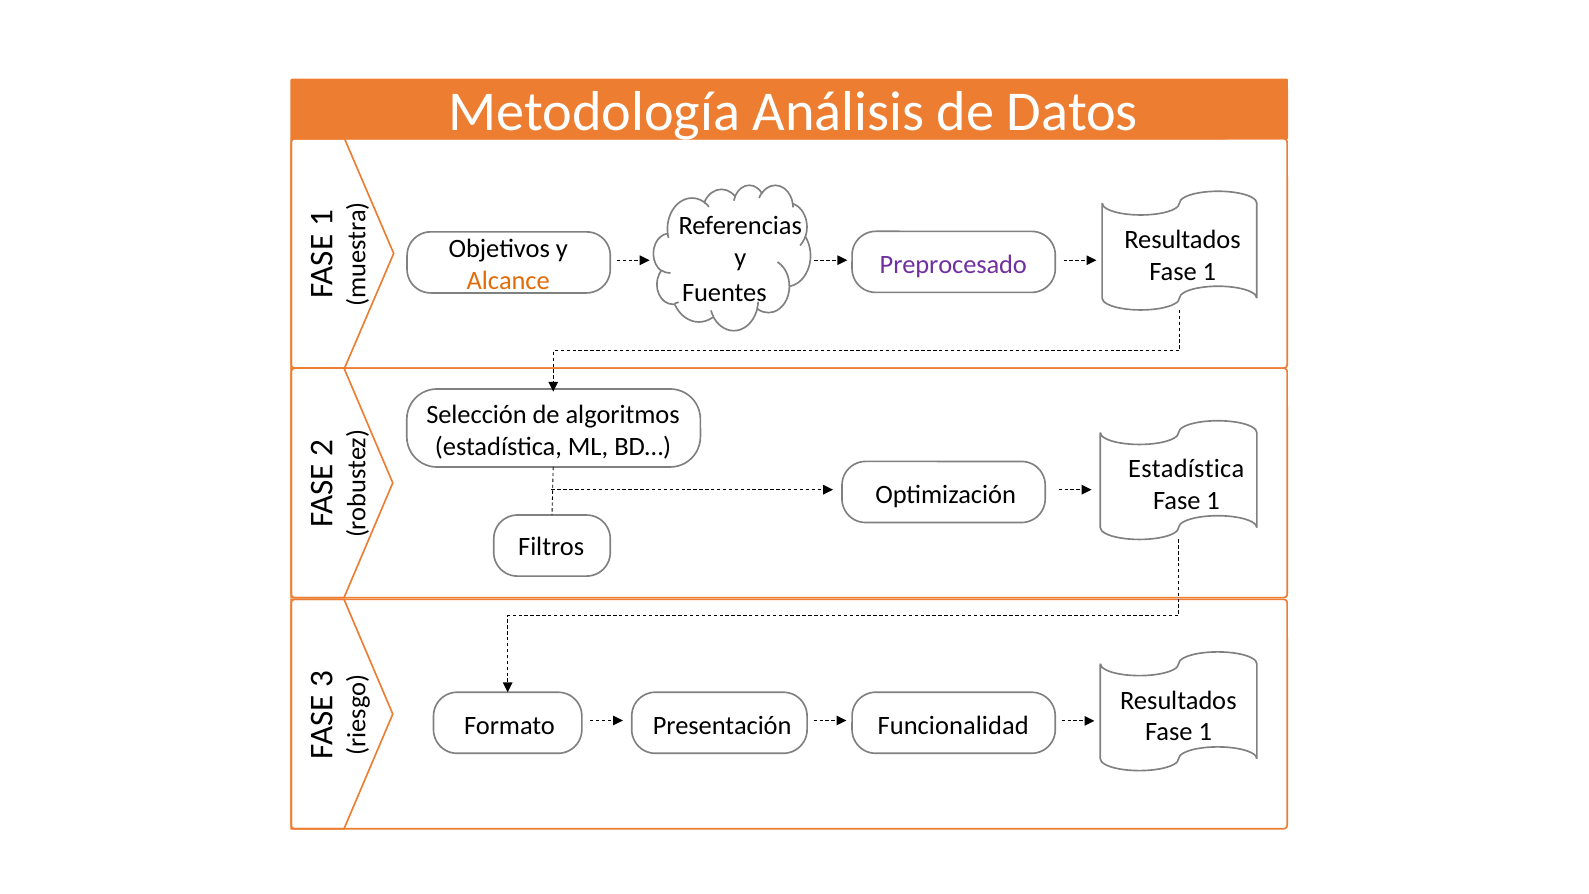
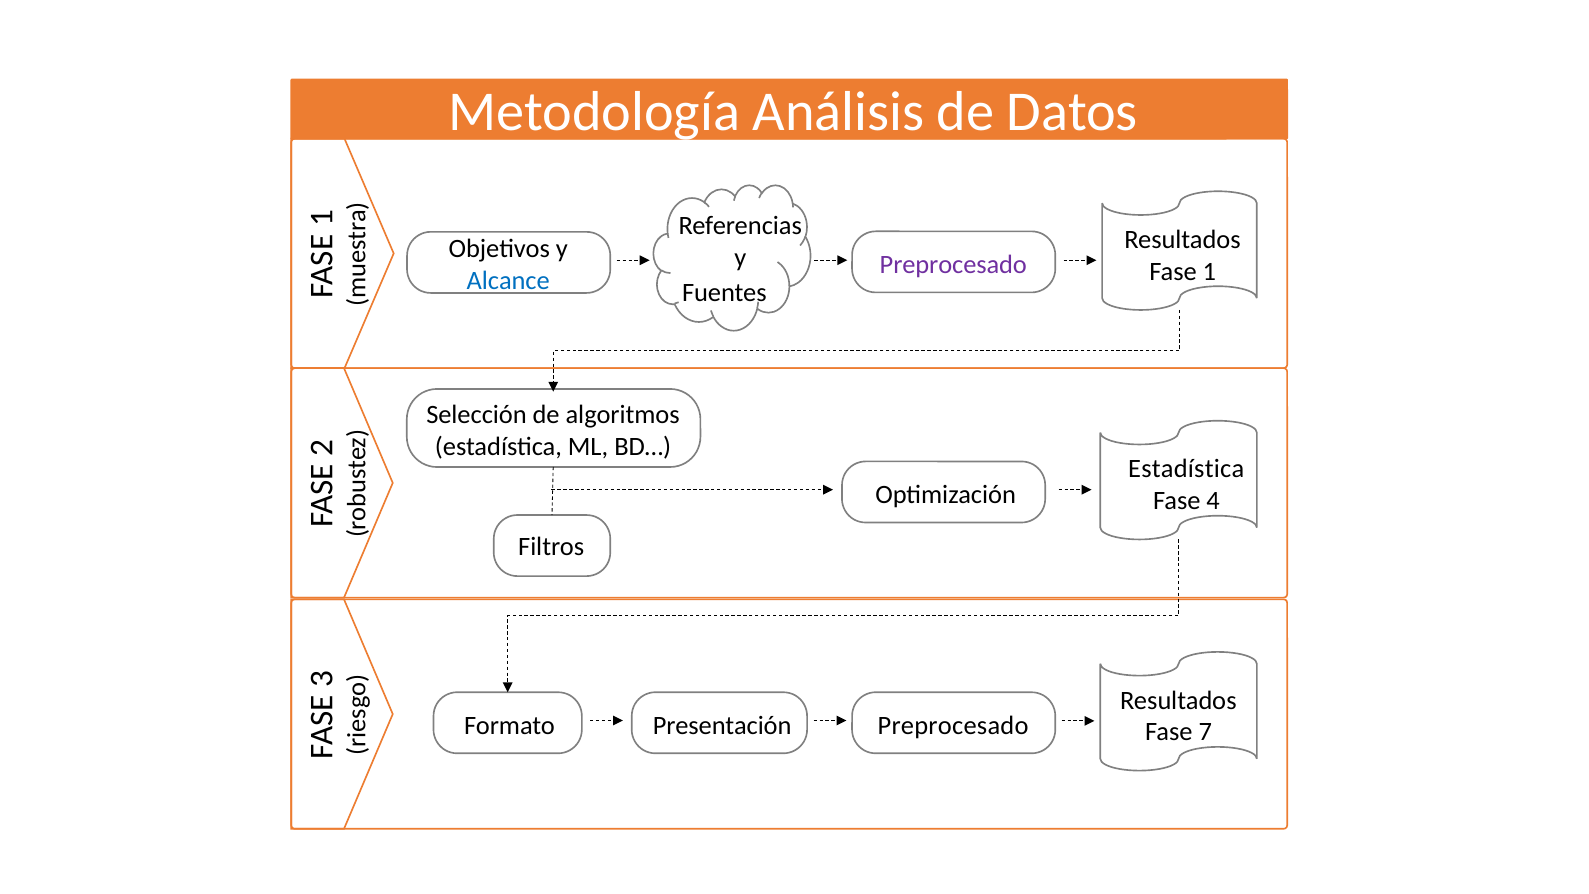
Alcance colour: orange -> blue (508, 281)
1: 1 -> 4 (1213, 501)
Funcionalidad: Funcionalidad -> Preprocesado (953, 726)
1: 1 -> 7 (1205, 732)
